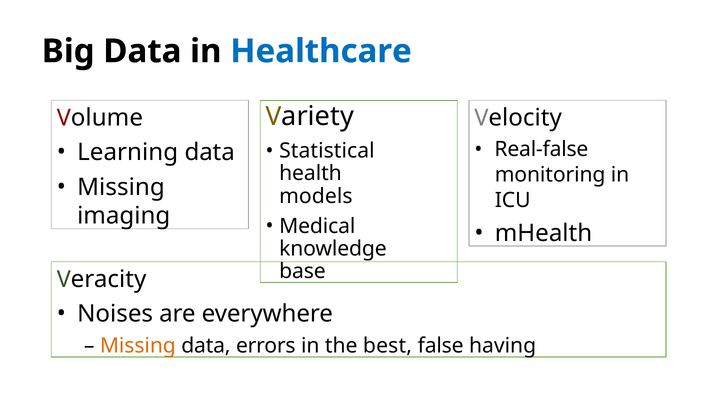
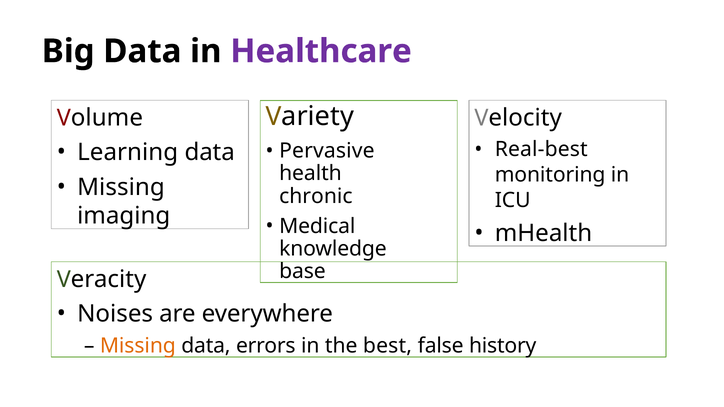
Healthcare colour: blue -> purple (321, 51)
Real-false: Real-false -> Real-best (541, 150)
Statistical: Statistical -> Pervasive (327, 151)
models: models -> chronic (316, 196)
having: having -> history (503, 346)
